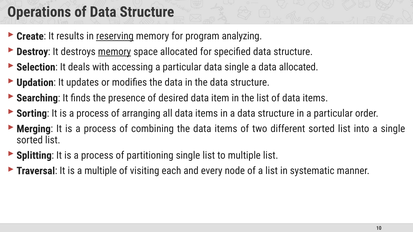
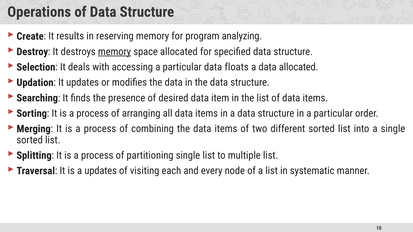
reserving underline: present -> none (115, 36)
data single: single -> floats (237, 67)
a multiple: multiple -> updates (101, 171)
